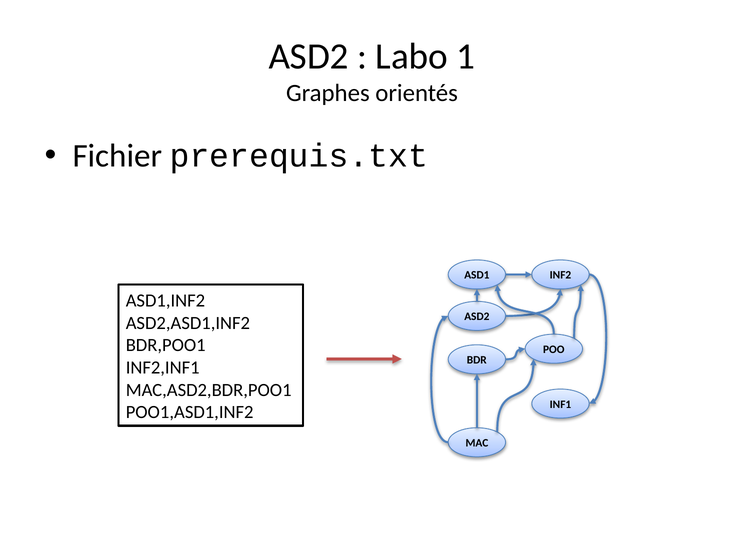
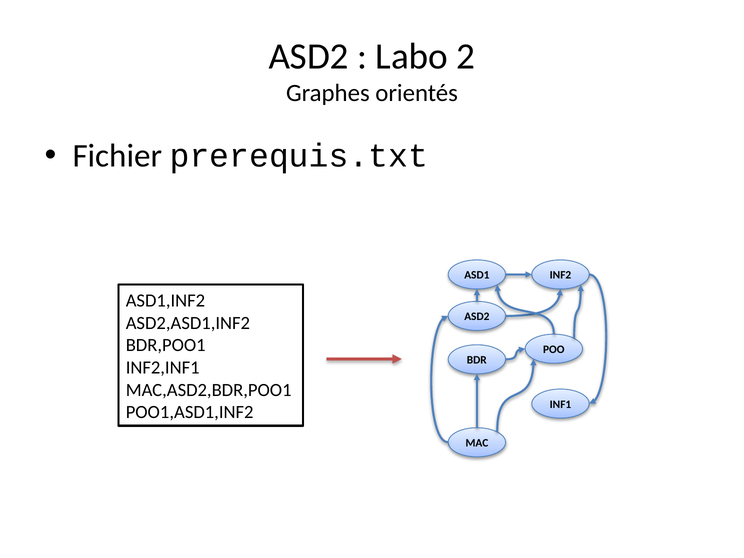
1: 1 -> 2 (466, 57)
